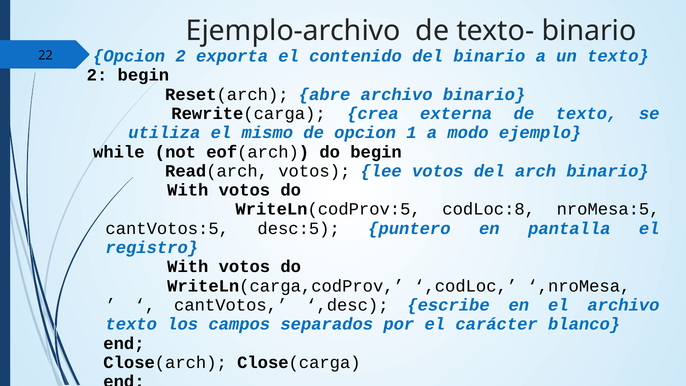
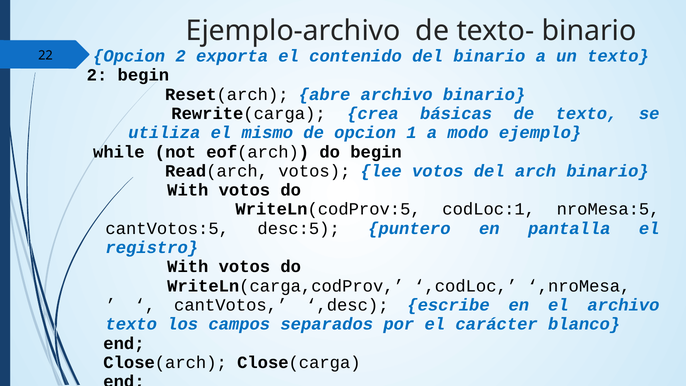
externa: externa -> básicas (456, 114)
codLoc:8: codLoc:8 -> codLoc:1 (489, 209)
